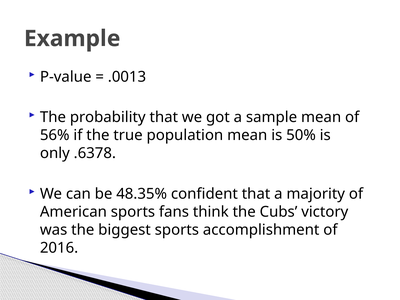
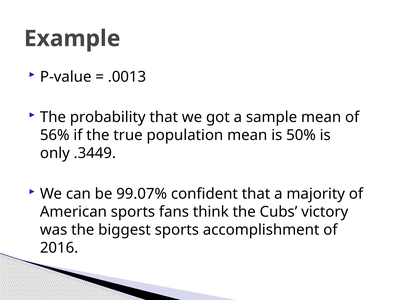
.6378: .6378 -> .3449 (95, 153)
48.35%: 48.35% -> 99.07% (142, 194)
